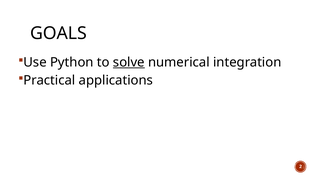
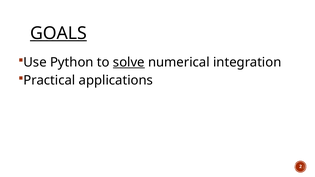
GOALS underline: none -> present (58, 33)
